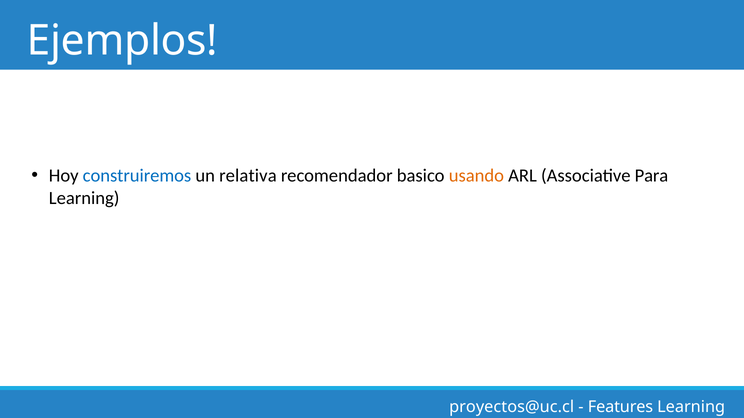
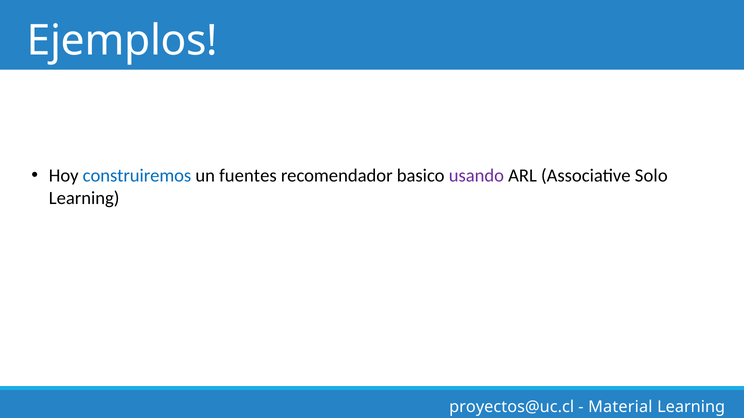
relativa: relativa -> fuentes (248, 176)
usando colour: orange -> purple (476, 176)
Para: Para -> Solo (651, 176)
Features: Features -> Material (620, 407)
